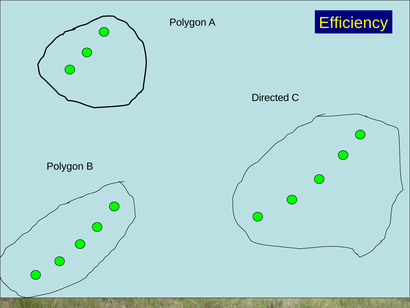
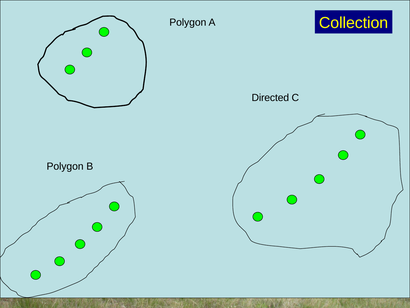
Efficiency: Efficiency -> Collection (354, 23)
